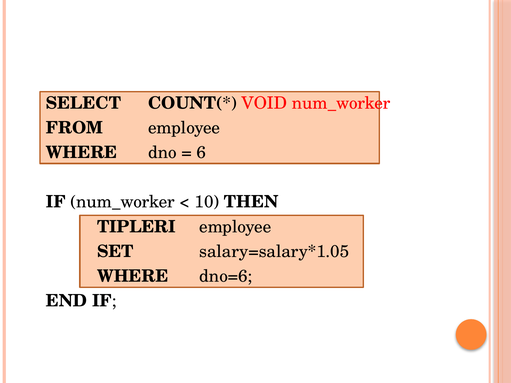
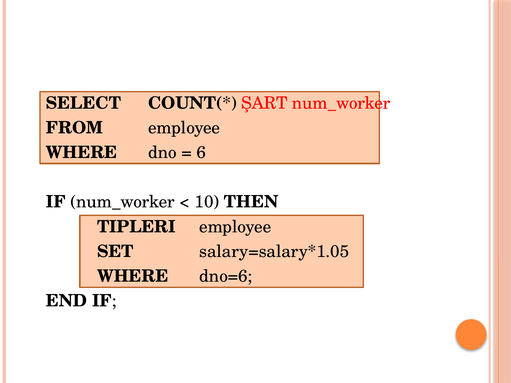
VOID: VOID -> ŞART (264, 103)
